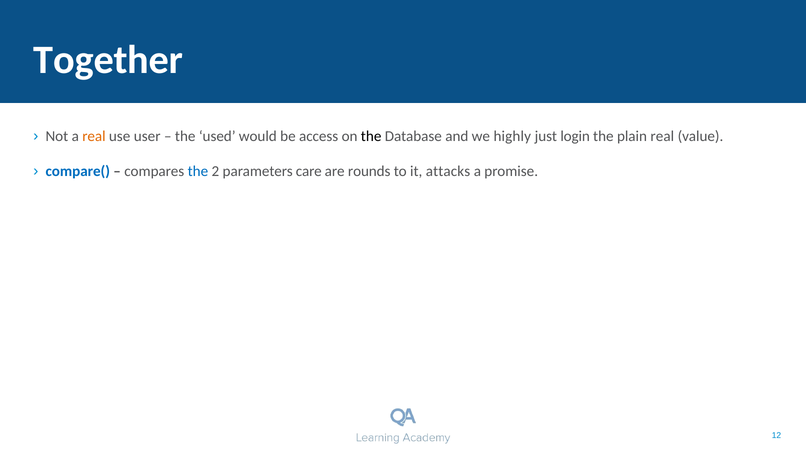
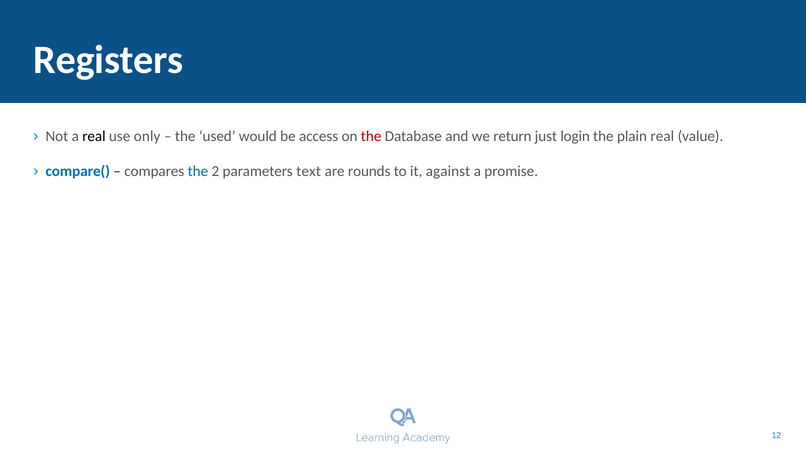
Together: Together -> Registers (108, 60)
real colour: orange -> black (94, 137)
user: user -> only (147, 137)
the colour: black -> red (371, 137)
highly: highly -> return (512, 137)
care: care -> text (309, 172)
attacks: attacks -> against (448, 172)
